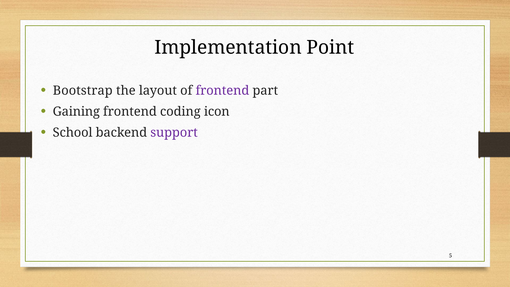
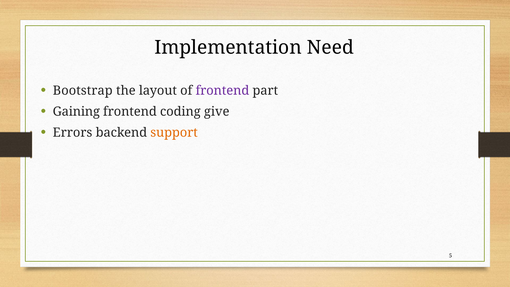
Point: Point -> Need (330, 48)
icon: icon -> give (217, 112)
School: School -> Errors (73, 133)
support colour: purple -> orange (174, 133)
